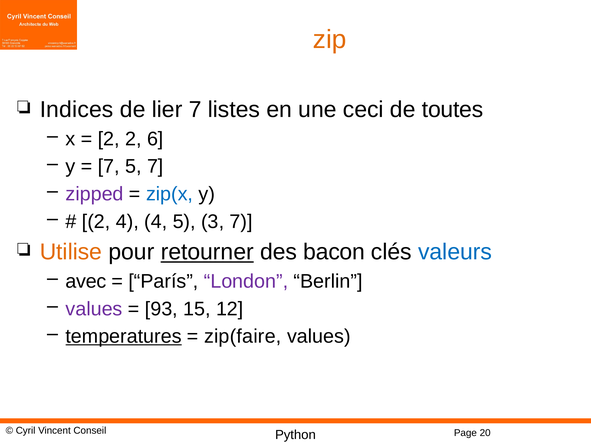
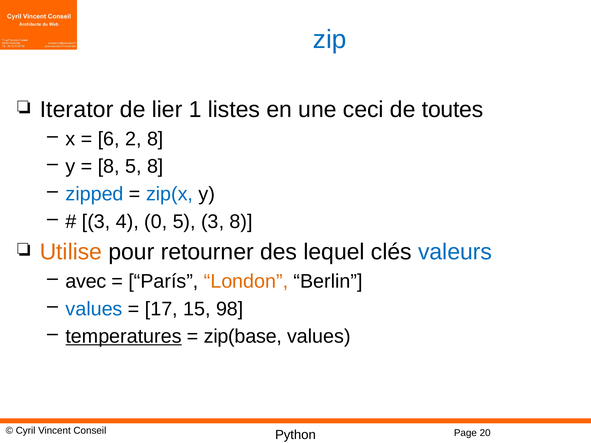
zip colour: orange -> blue (330, 40)
Indices: Indices -> Iterator (77, 110)
lier 7: 7 -> 1 (195, 110)
2: 2 -> 6 (109, 139)
2 6: 6 -> 8 (155, 139)
7: 7 -> 8 (109, 167)
5 7: 7 -> 8 (155, 167)
zipped colour: purple -> blue (95, 194)
2: 2 -> 3 (96, 222)
4 4: 4 -> 0 (156, 222)
3 7: 7 -> 8 (241, 222)
retourner underline: present -> none (207, 252)
bacon: bacon -> lequel (334, 252)
London colour: purple -> orange (246, 281)
values colour: purple -> blue (94, 309)
93: 93 -> 17 (161, 309)
12: 12 -> 98 (230, 309)
zip(faire: zip(faire -> zip(base (243, 337)
